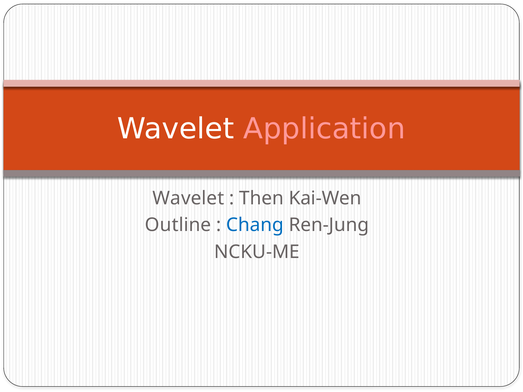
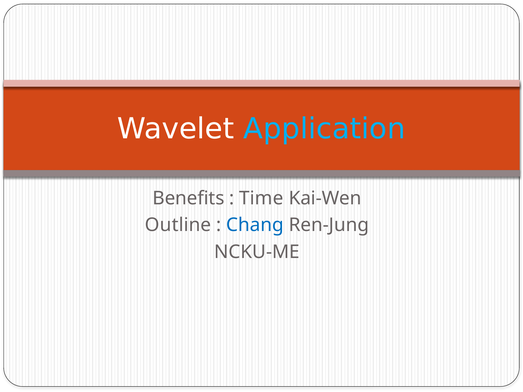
Application colour: pink -> light blue (324, 129)
Wavelet: Wavelet -> Benefits (188, 198)
Then: Then -> Time (261, 198)
